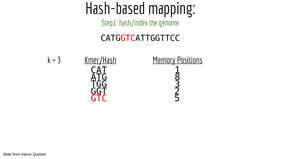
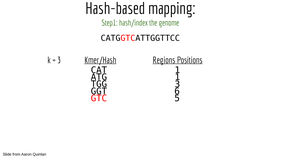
Memory: Memory -> Regions (164, 60)
ATG 8: 8 -> 1 (177, 77)
2: 2 -> 6 (177, 91)
